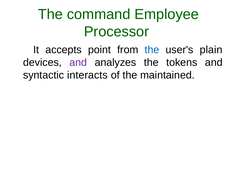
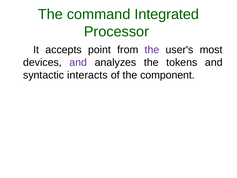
Employee: Employee -> Integrated (167, 14)
the colour: blue -> purple (152, 50)
plain: plain -> most (211, 50)
maintained: maintained -> component (167, 75)
